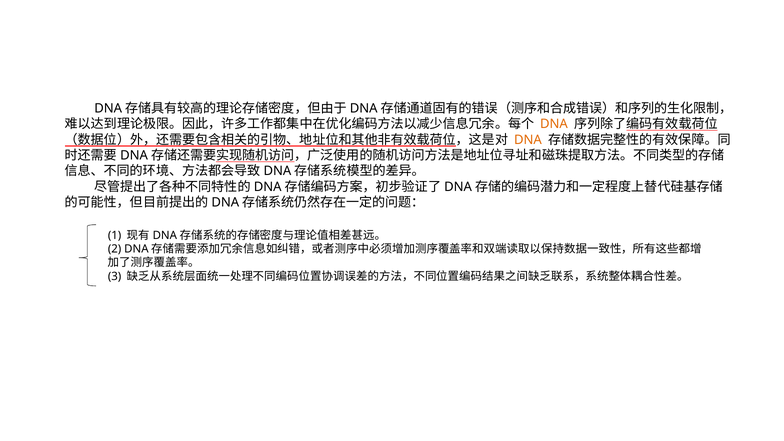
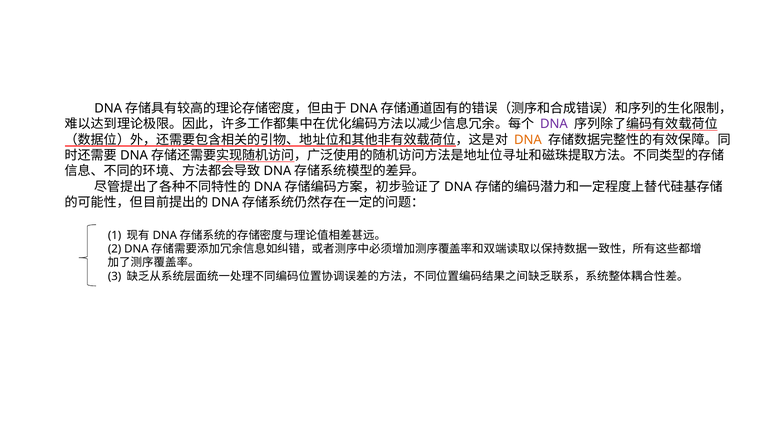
DNA colour: orange -> purple (554, 124)
